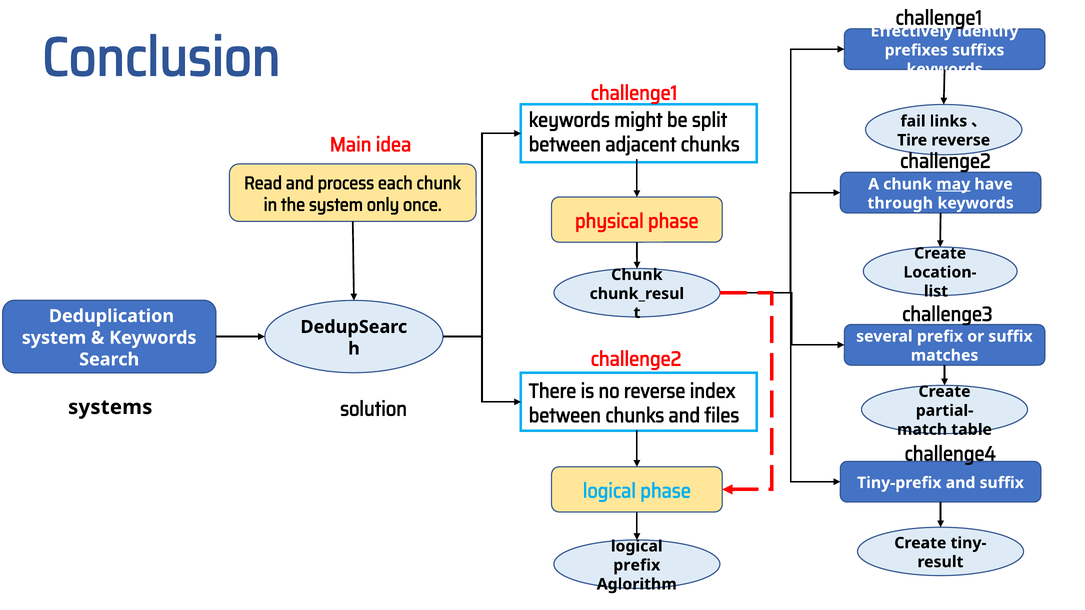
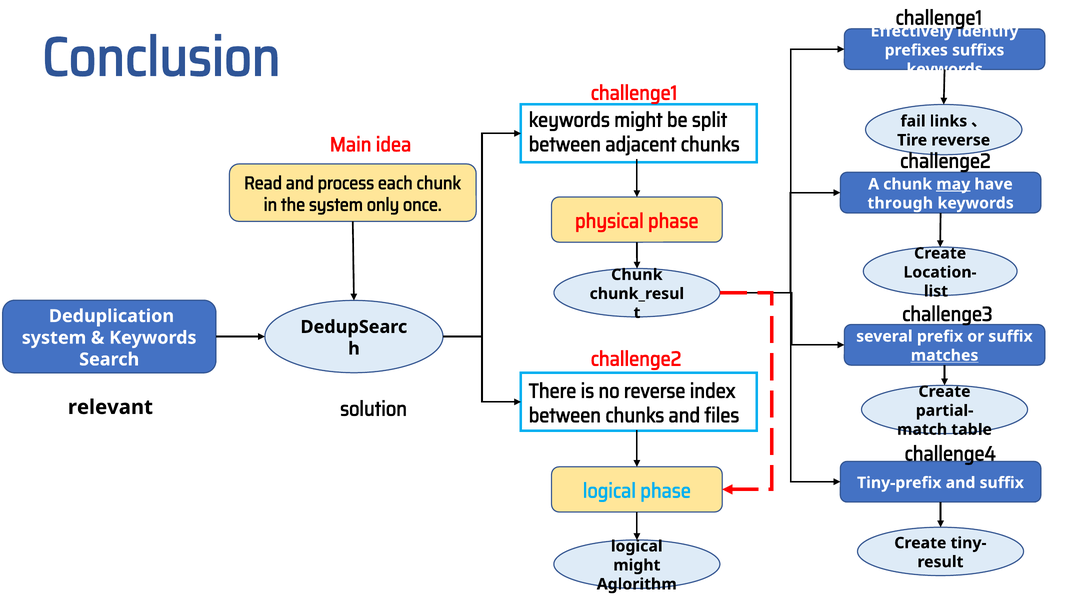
matches underline: none -> present (945, 356)
systems: systems -> relevant (110, 407)
prefix: prefix -> might (637, 566)
